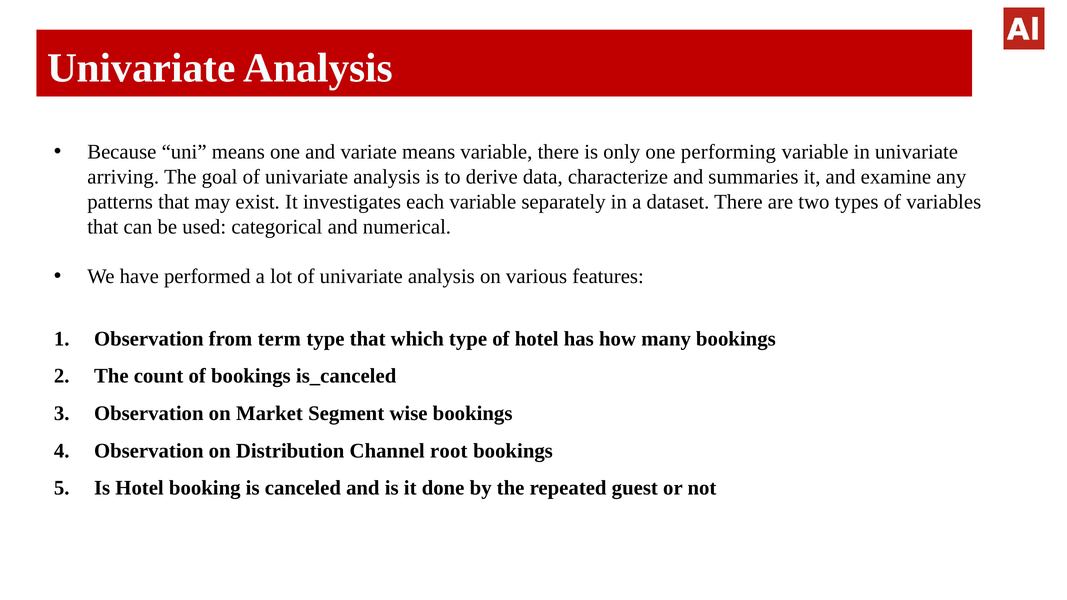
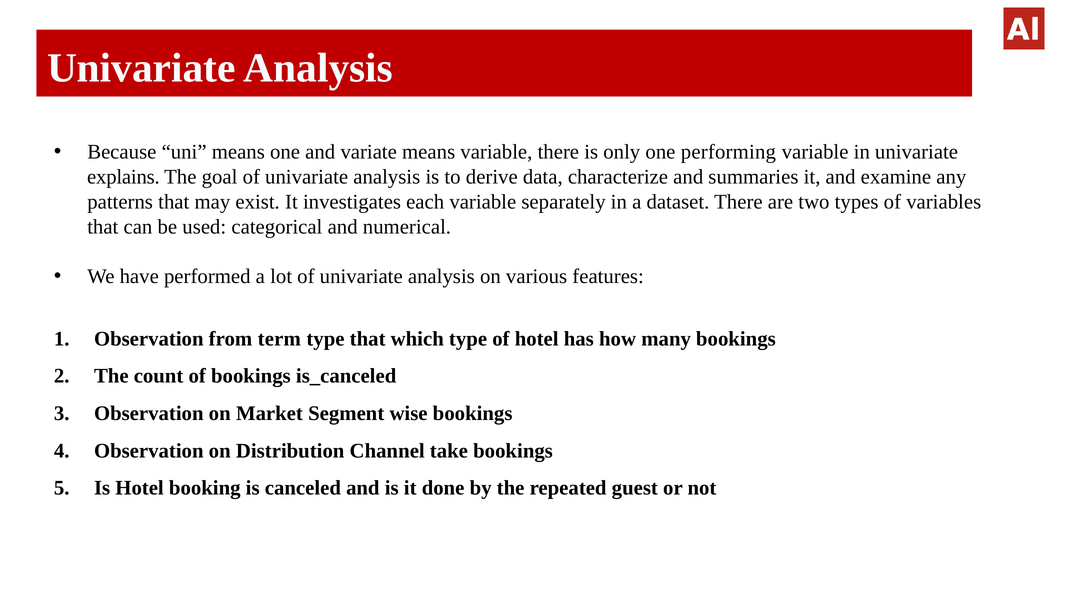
arriving: arriving -> explains (123, 177)
root: root -> take (449, 451)
